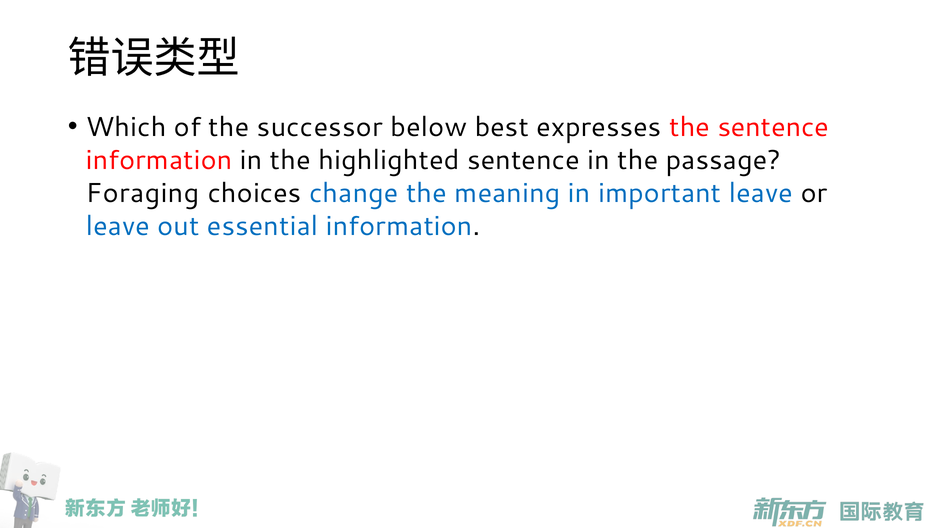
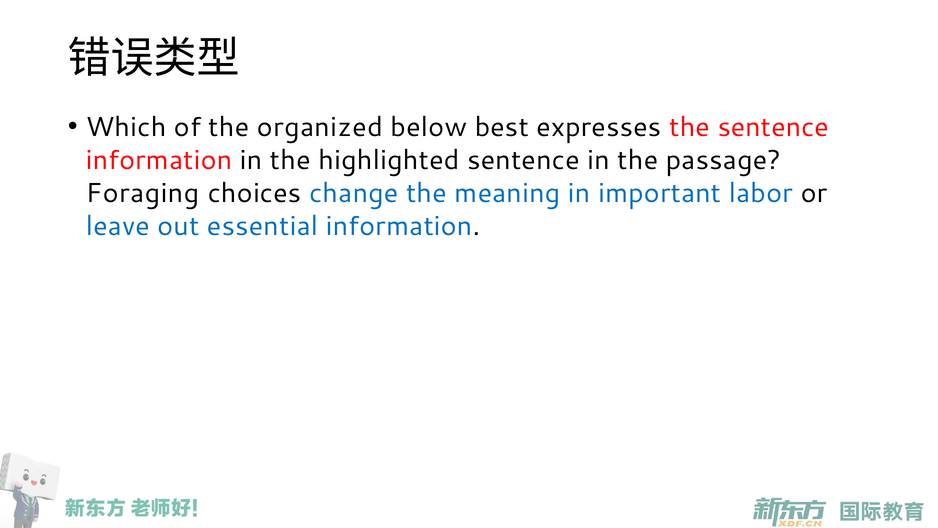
successor: successor -> organized (320, 127)
important leave: leave -> labor (761, 193)
